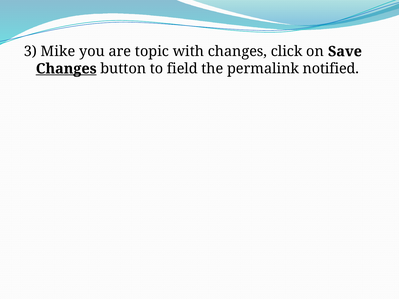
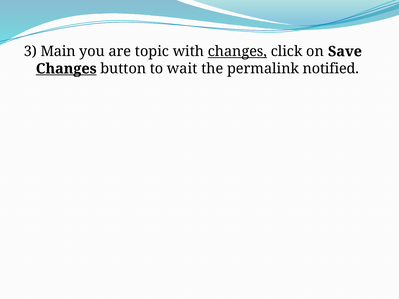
Mike: Mike -> Main (58, 52)
changes underline: none -> present (237, 52)
field: field -> wait (182, 69)
